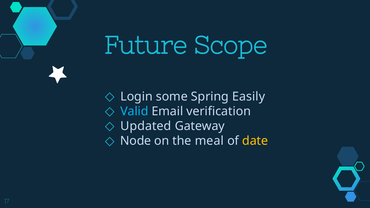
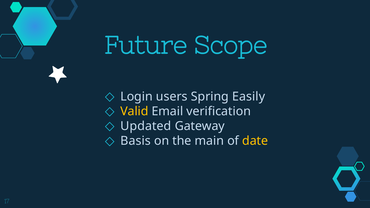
some: some -> users (172, 97)
Valid colour: light blue -> yellow (134, 111)
Node: Node -> Basis (136, 141)
meal: meal -> main (209, 141)
